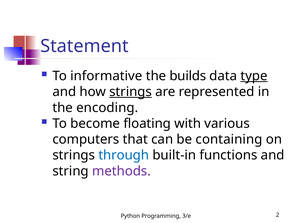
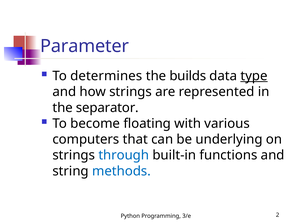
Statement: Statement -> Parameter (85, 46)
informative: informative -> determines (106, 76)
strings underline: present -> none (131, 92)
encoding: encoding -> separator (107, 108)
containing: containing -> underlying (229, 139)
methods colour: purple -> blue (121, 171)
